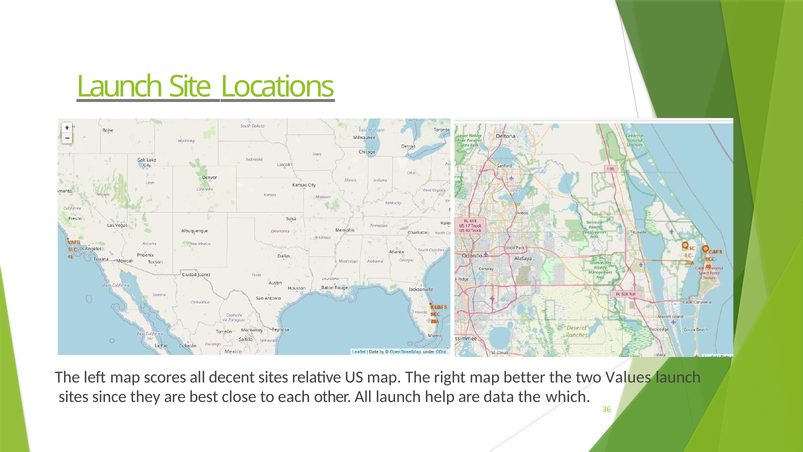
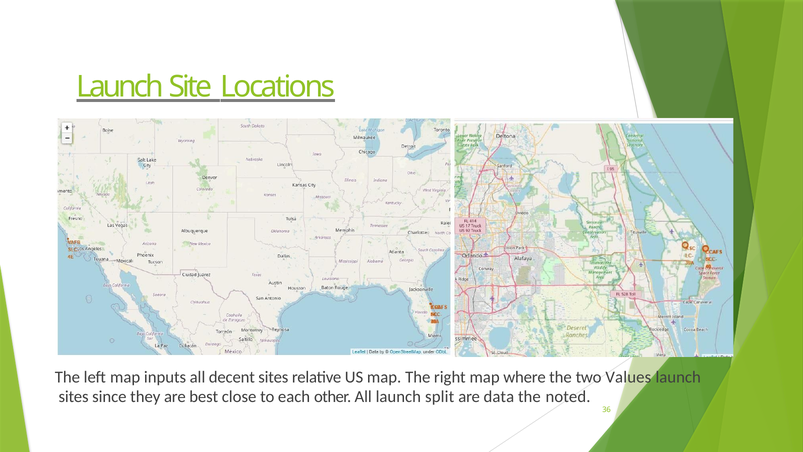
scores: scores -> inputs (165, 377)
better: better -> where (525, 377)
help: help -> split (440, 396)
which: which -> noted (568, 396)
